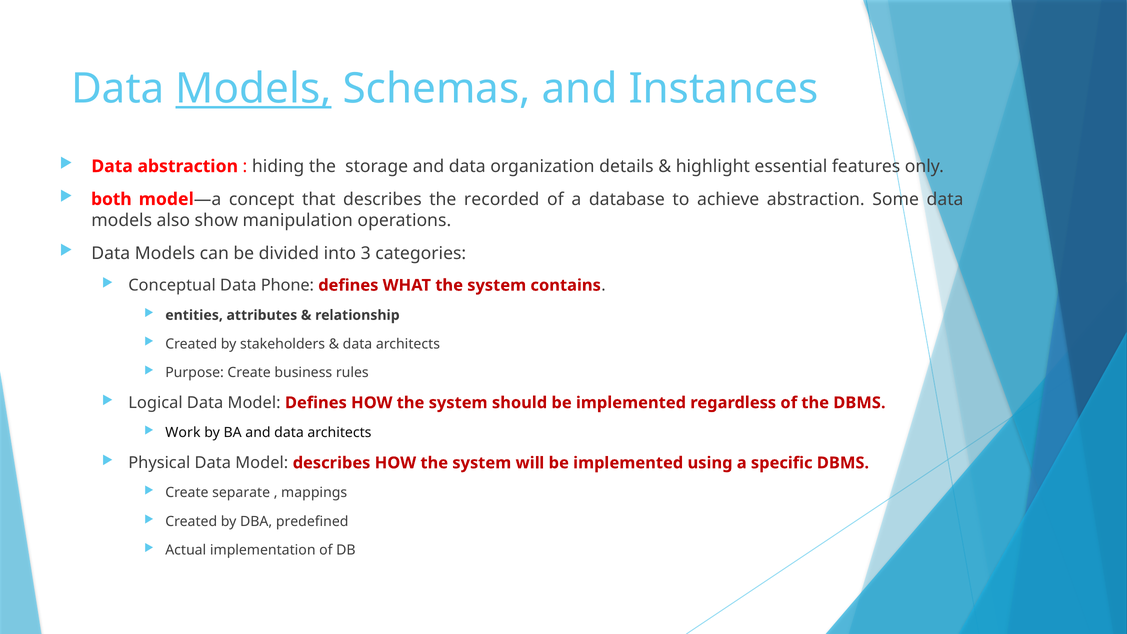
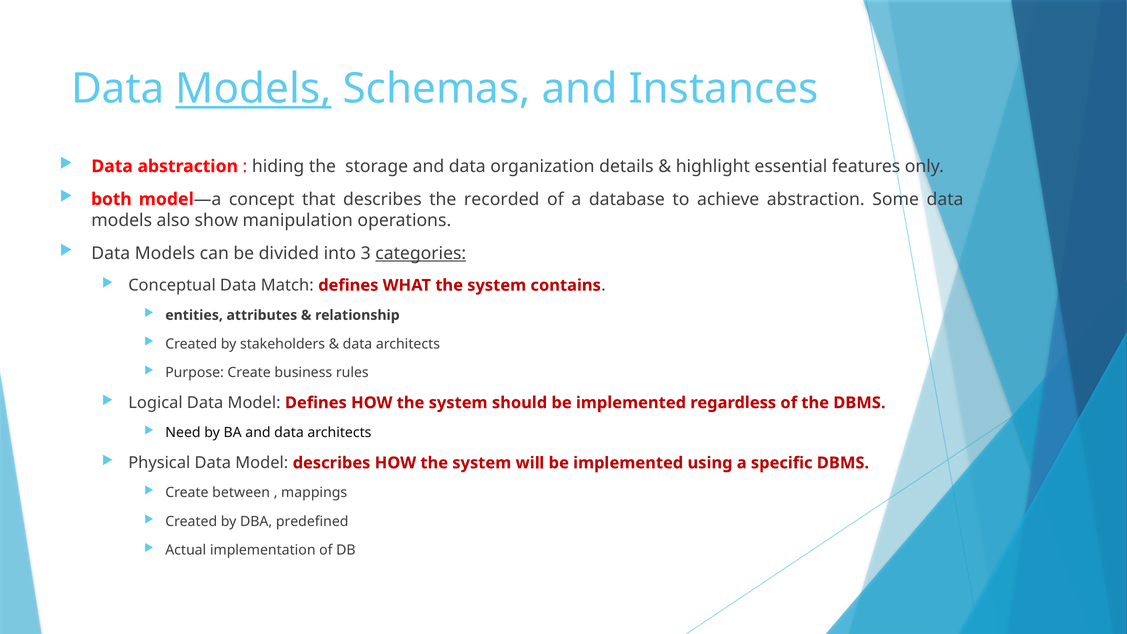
categories underline: none -> present (421, 253)
Phone: Phone -> Match (287, 285)
Work: Work -> Need (183, 433)
separate: separate -> between (241, 493)
